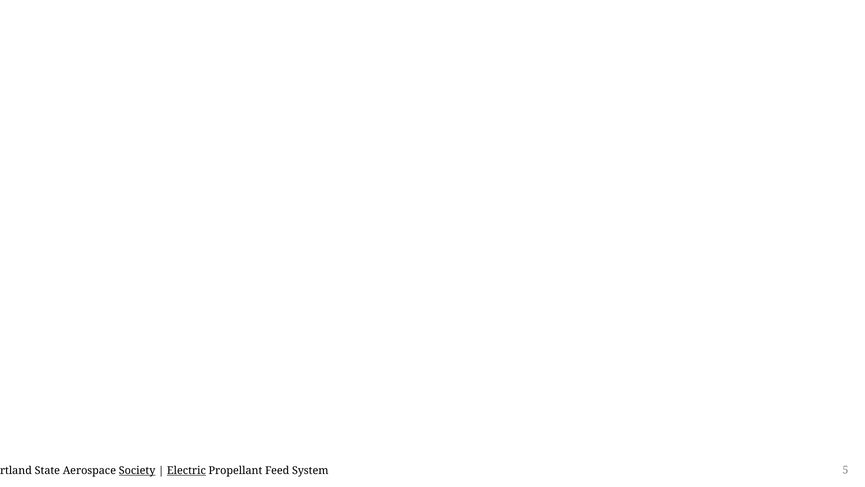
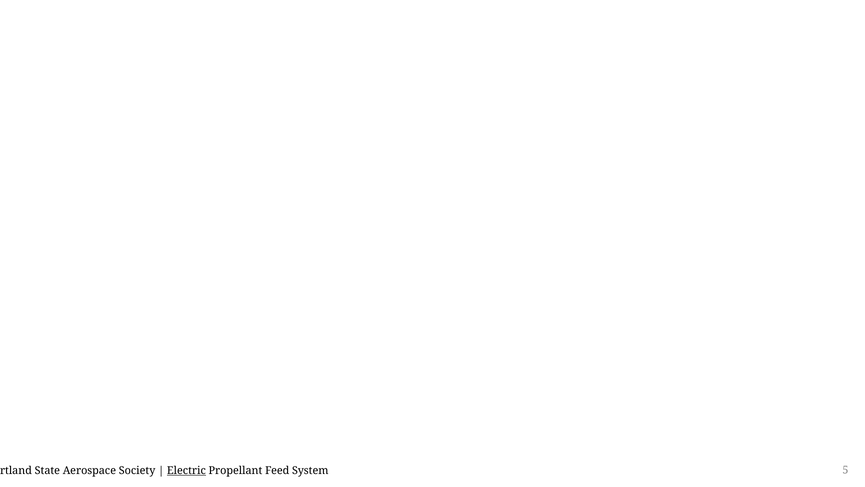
Society underline: present -> none (137, 470)
